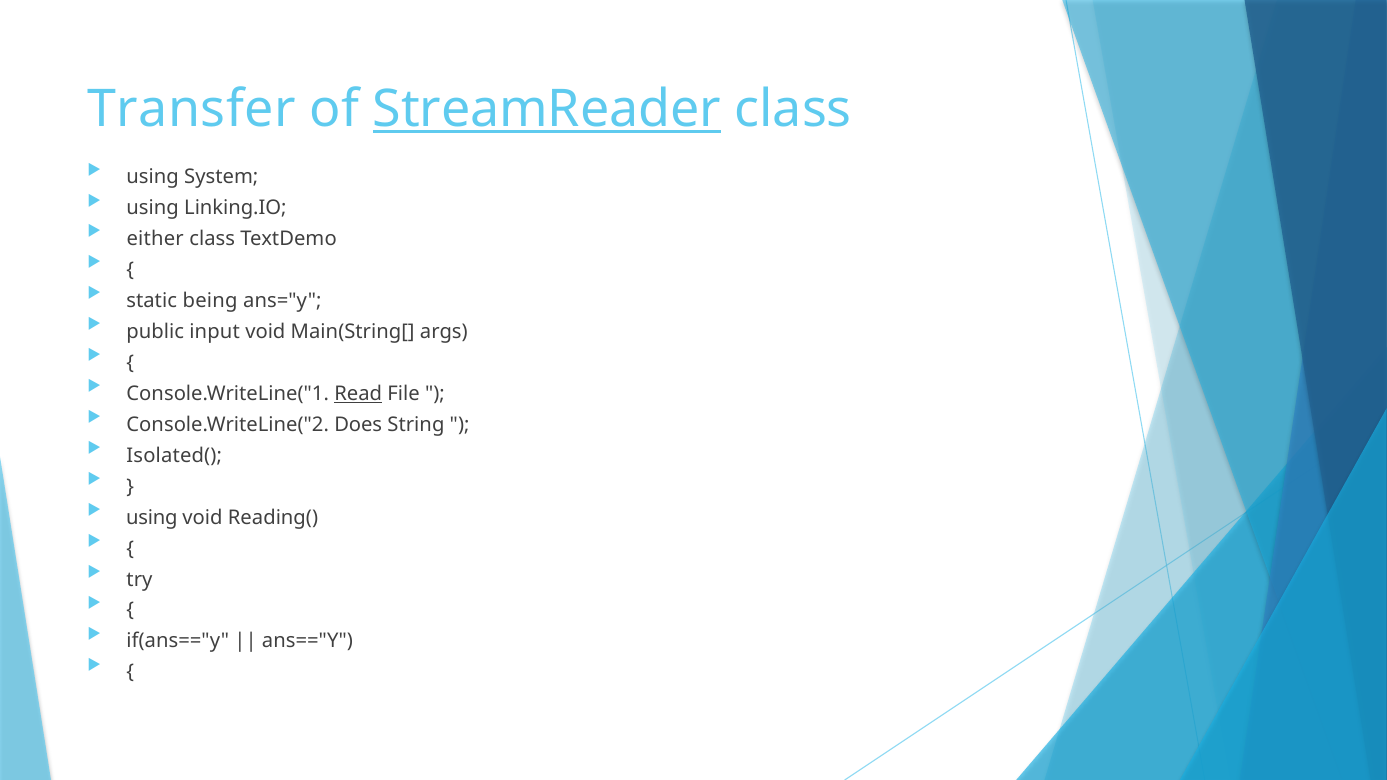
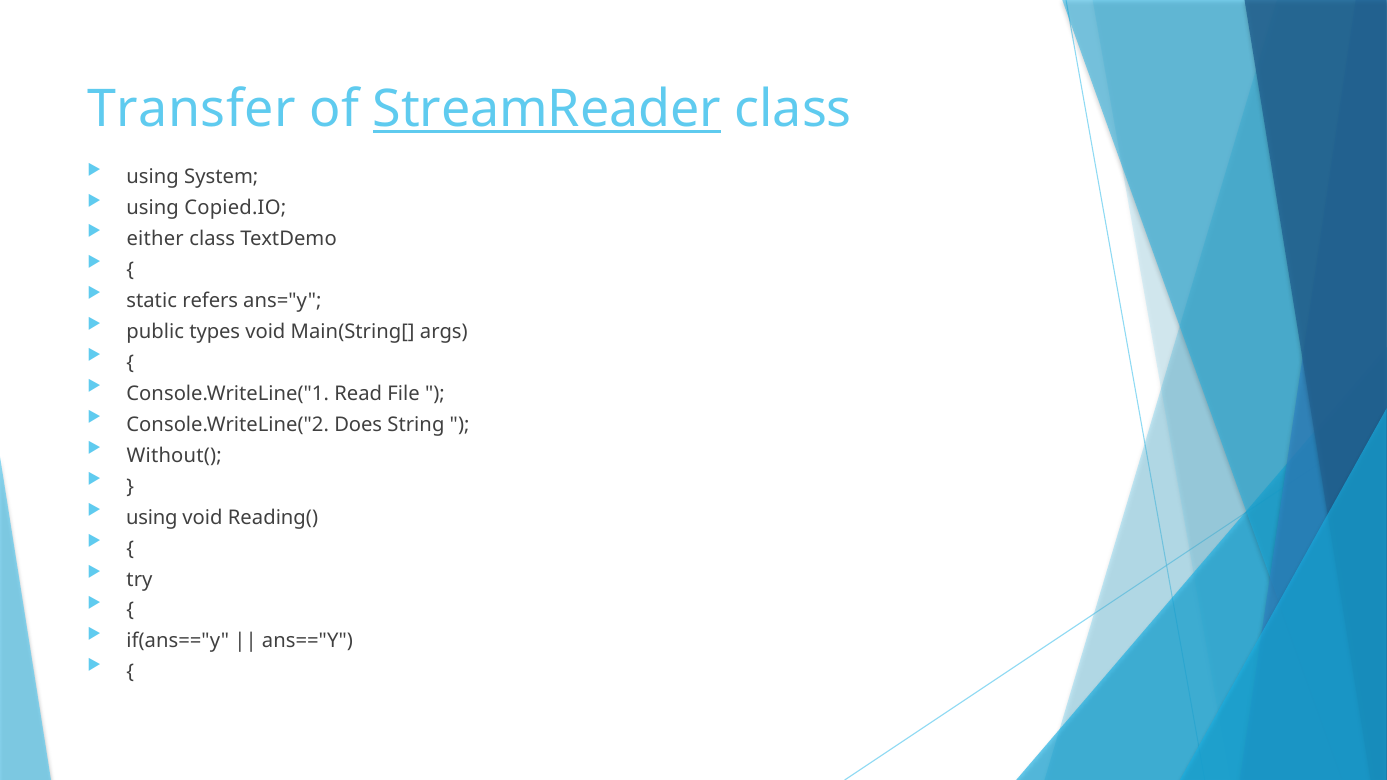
Linking.IO: Linking.IO -> Copied.IO (235, 208)
being: being -> refers (210, 301)
input: input -> types (215, 332)
Read underline: present -> none (358, 394)
Isolated(: Isolated( -> Without( (174, 456)
